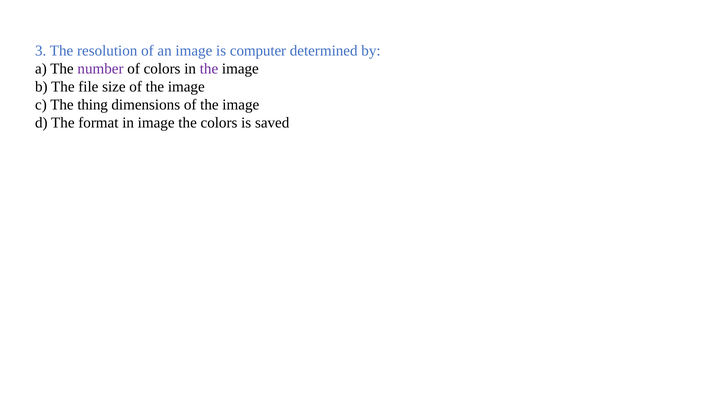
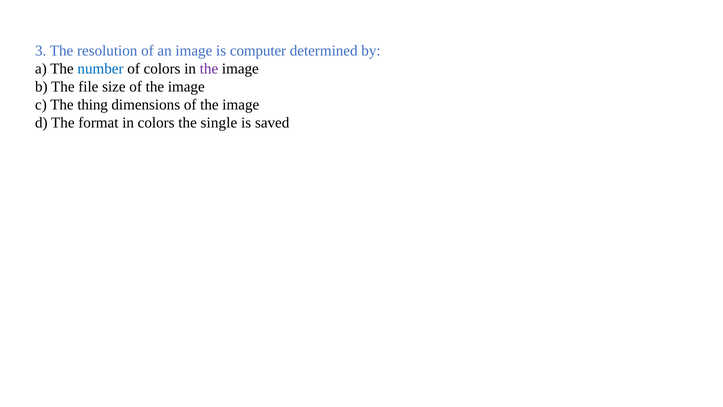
number colour: purple -> blue (101, 69)
in image: image -> colors (156, 123)
the colors: colors -> single (219, 123)
